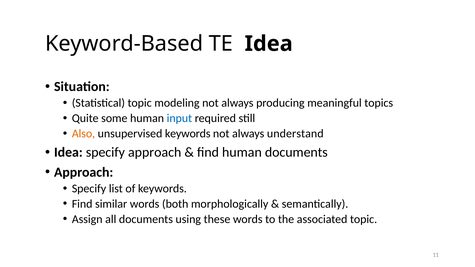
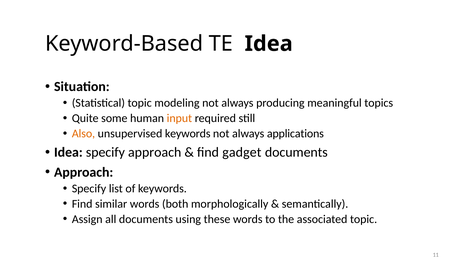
input colour: blue -> orange (179, 118)
understand: understand -> applications (295, 134)
find human: human -> gadget (242, 152)
